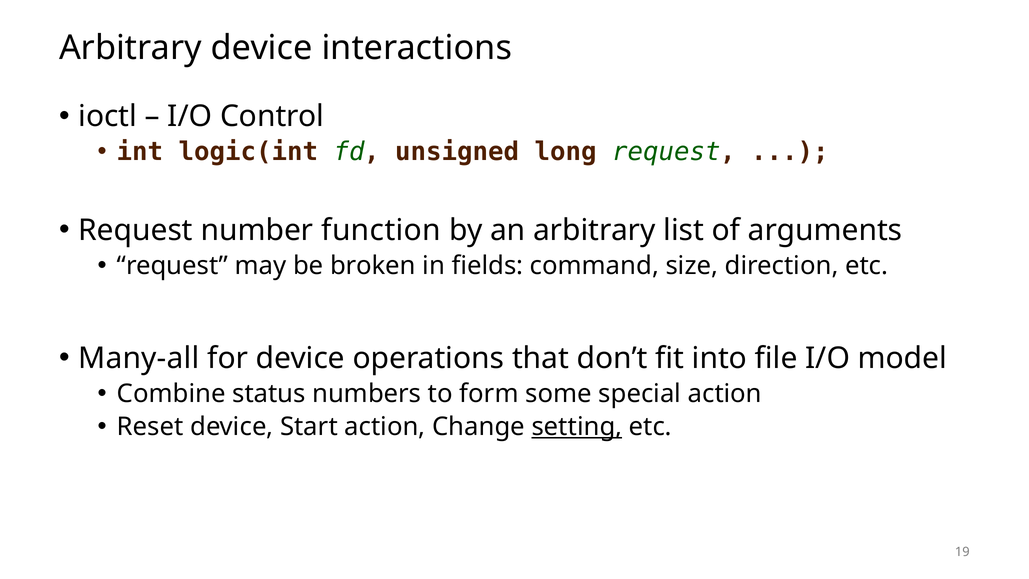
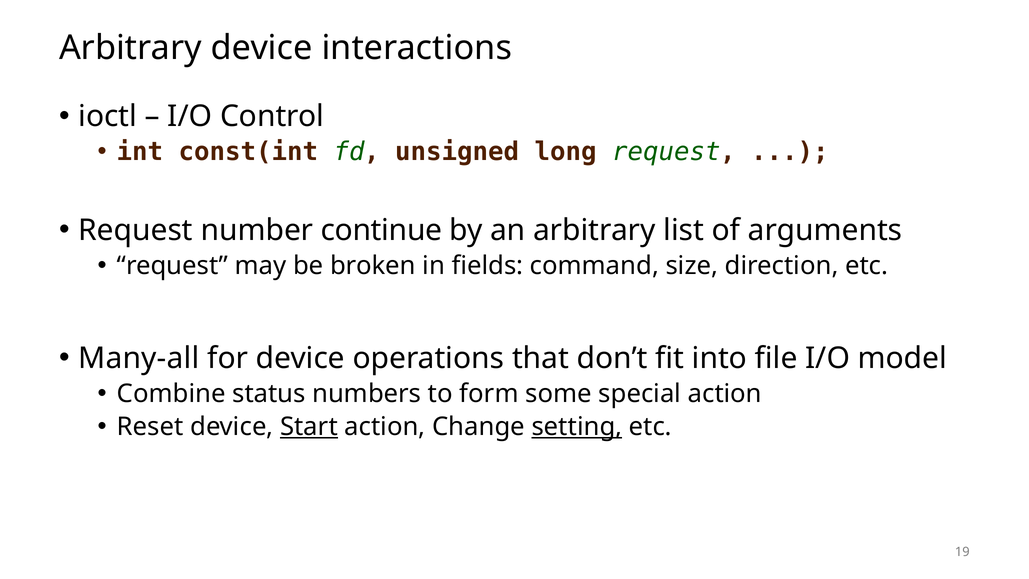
logic(int: logic(int -> const(int (248, 152)
function: function -> continue (381, 230)
Start underline: none -> present (309, 427)
